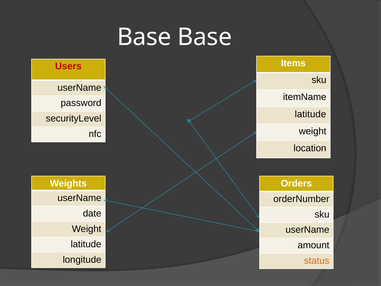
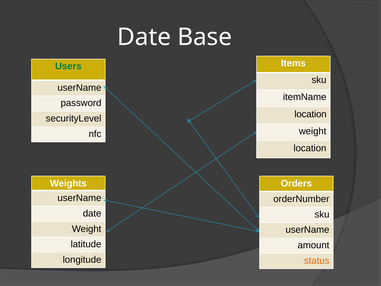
Base: Base -> Date (144, 37)
Users colour: red -> green (68, 66)
latitude: latitude -> location (311, 114)
